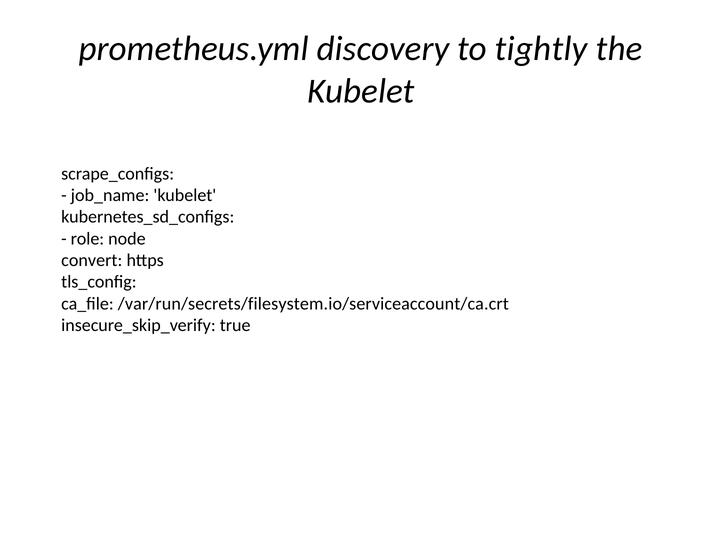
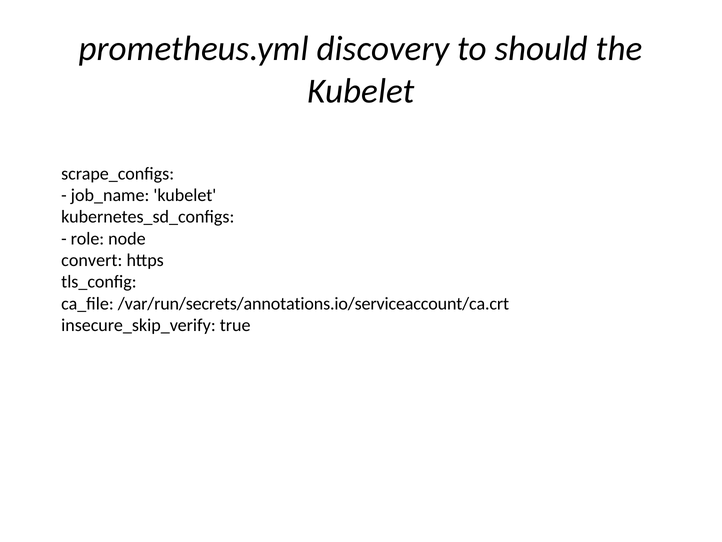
tightly: tightly -> should (541, 49)
/var/run/secrets/filesystem.io/serviceaccount/ca.crt: /var/run/secrets/filesystem.io/serviceaccount/ca.crt -> /var/run/secrets/annotations.io/serviceaccount/ca.crt (313, 303)
